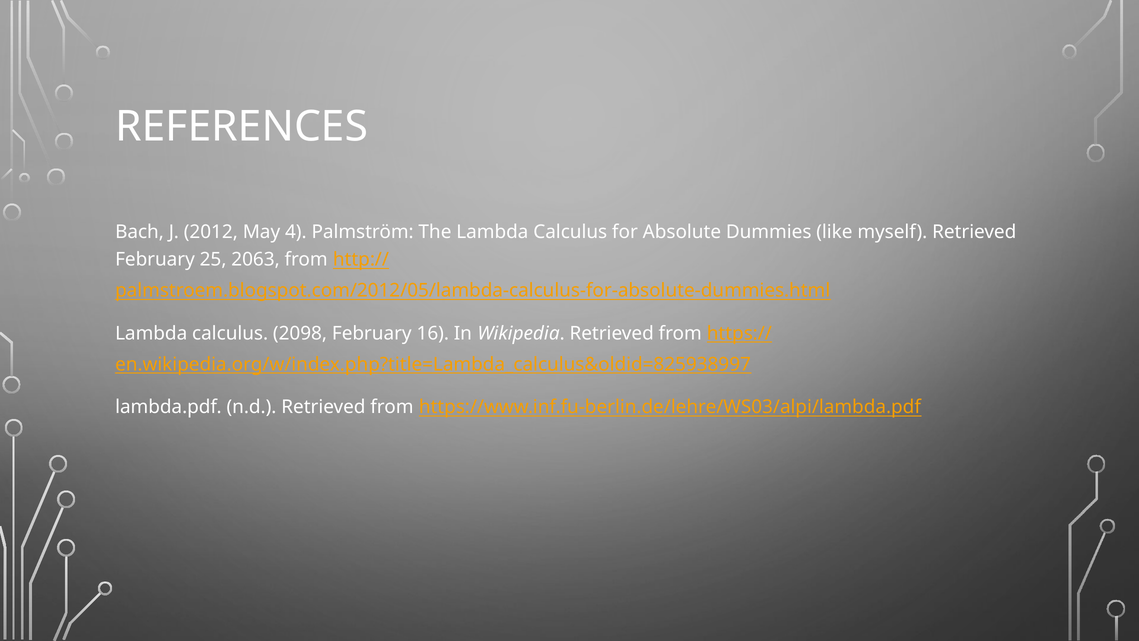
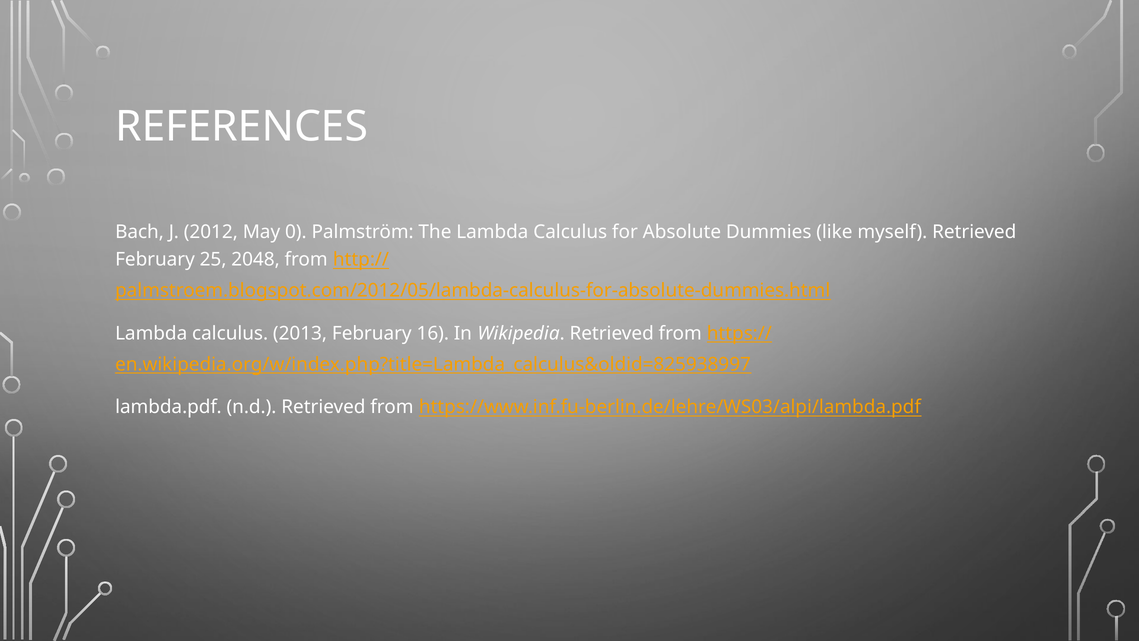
4: 4 -> 0 (296, 232)
2063: 2063 -> 2048 (256, 260)
2098: 2098 -> 2013 (300, 333)
